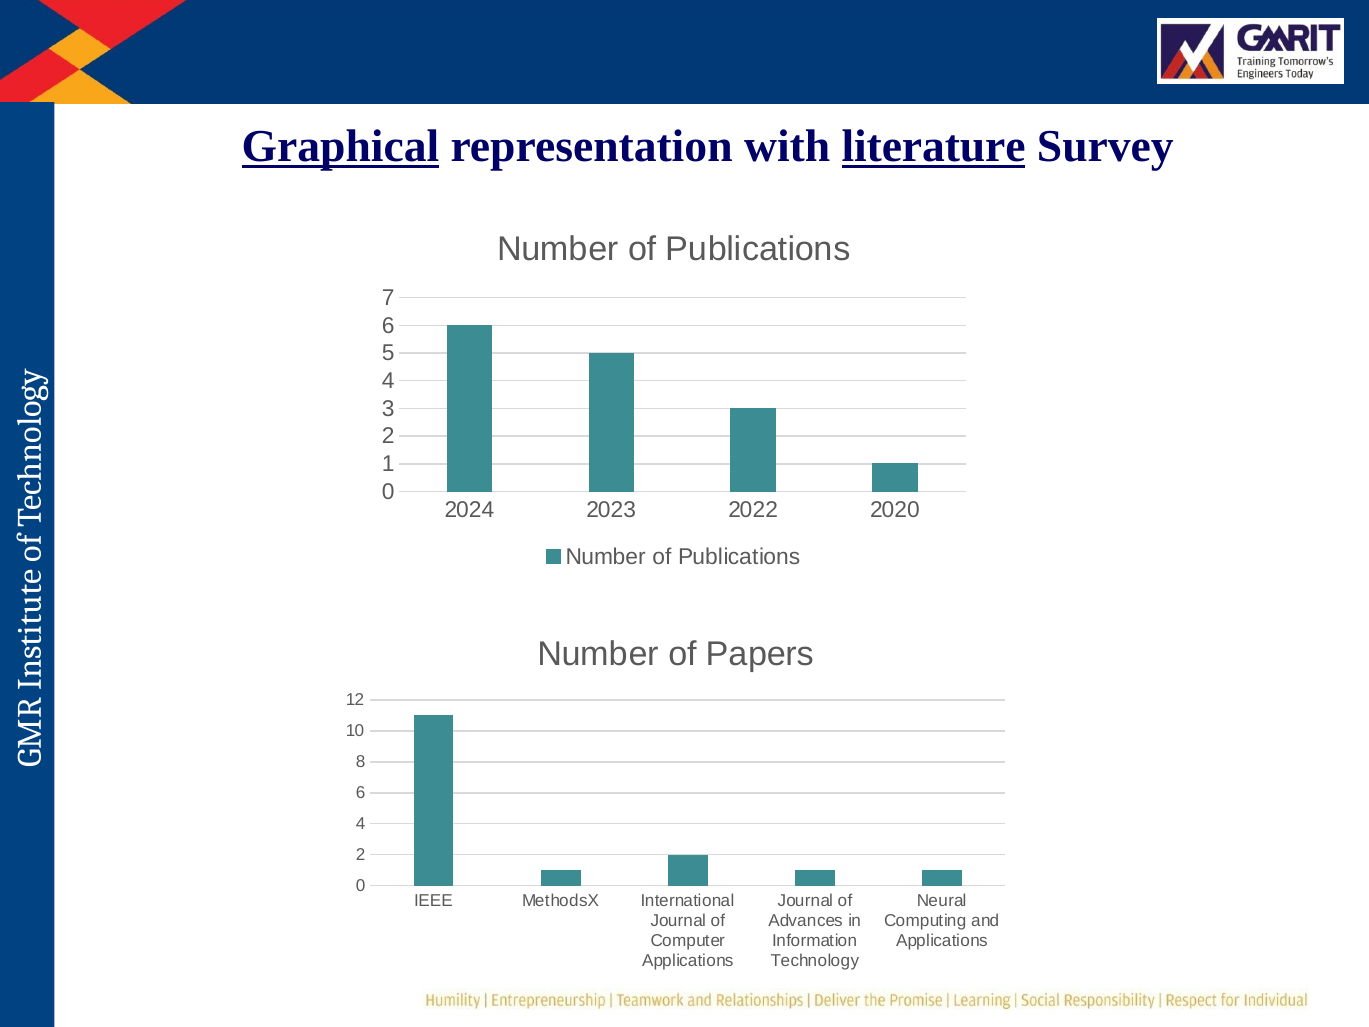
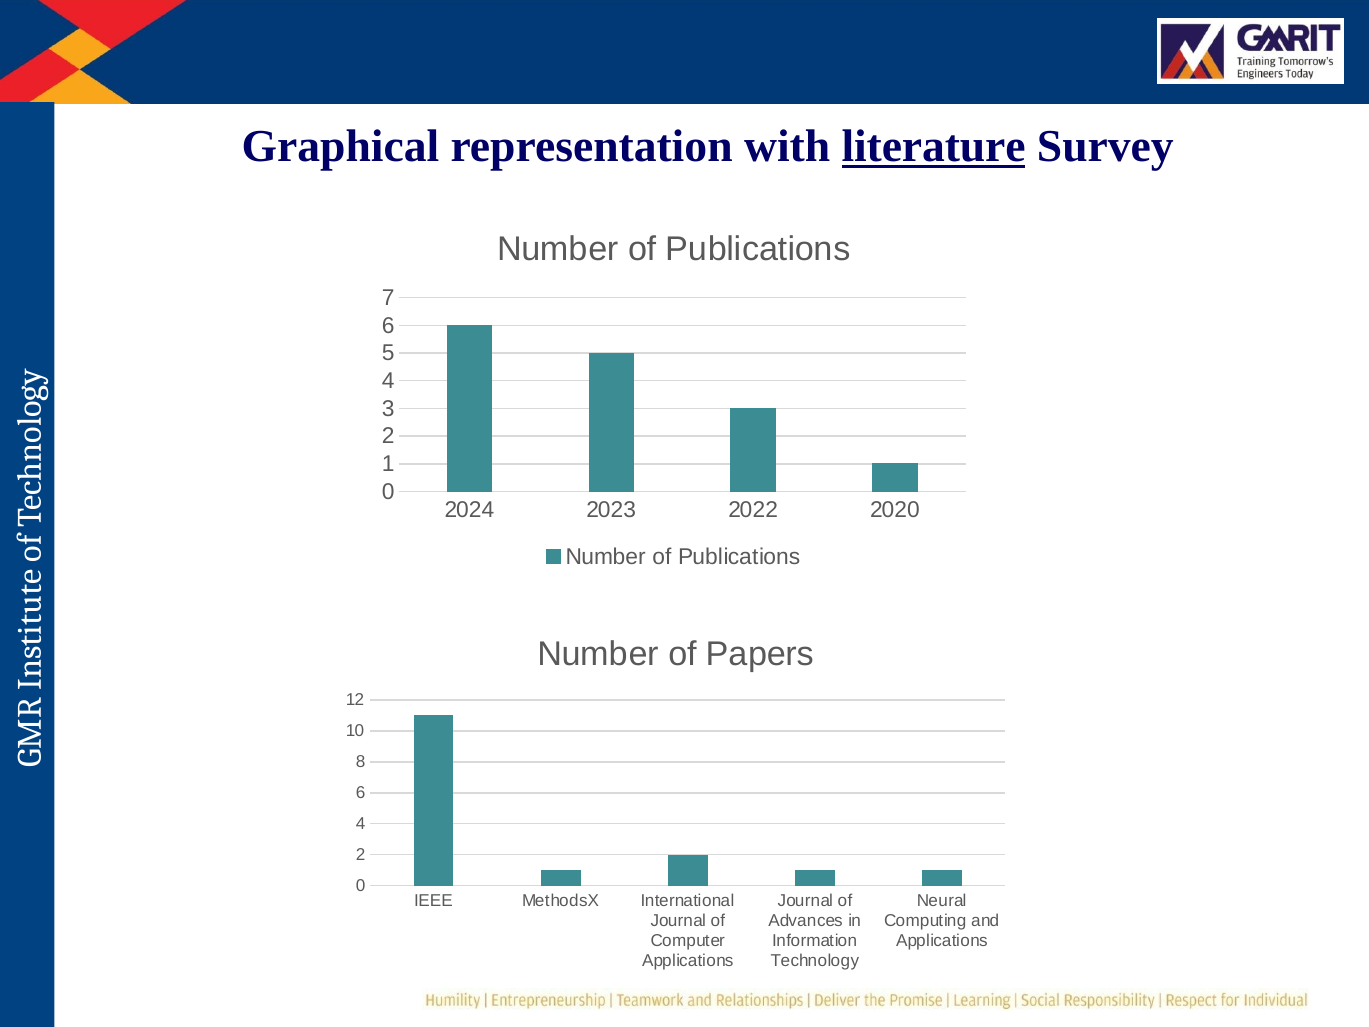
Graphical underline: present -> none (340, 147)
